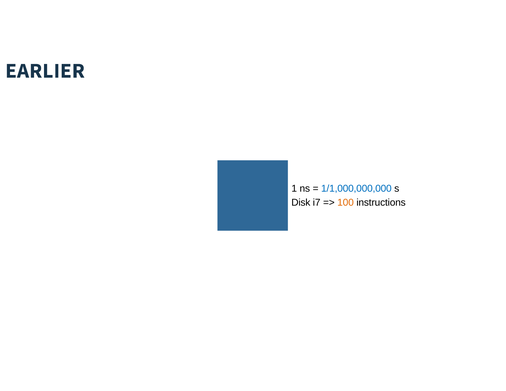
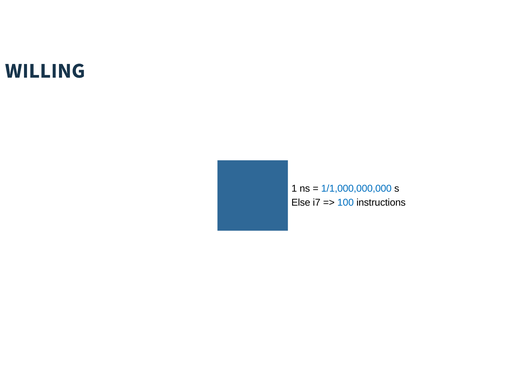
EARLIER: EARLIER -> WILLING (45, 71)
Disk: Disk -> Else (301, 203)
100 colour: orange -> blue (346, 203)
